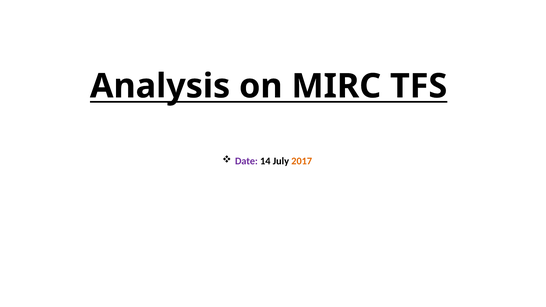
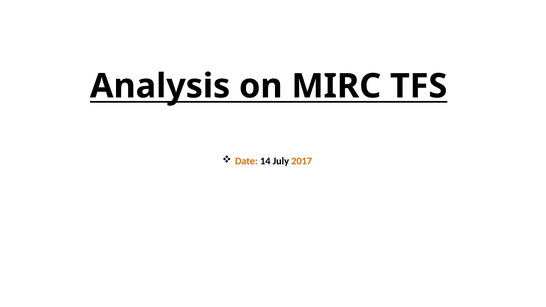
Date colour: purple -> orange (246, 161)
